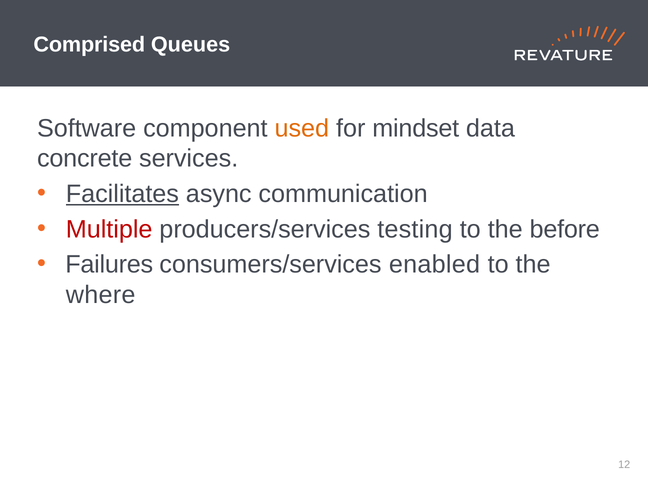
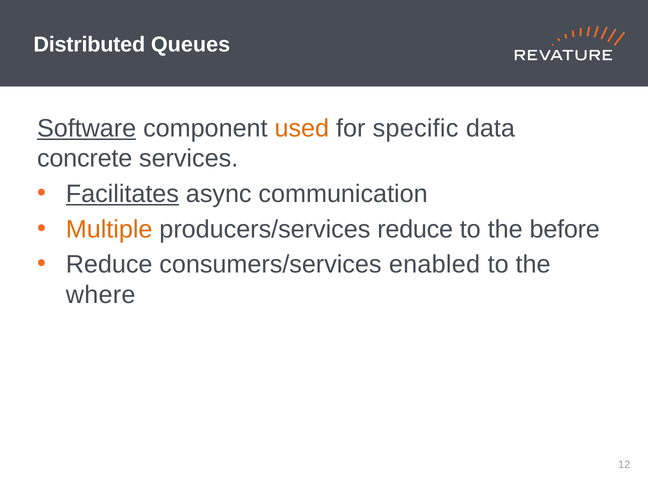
Comprised: Comprised -> Distributed (89, 45)
Software underline: none -> present (87, 128)
mindset: mindset -> specific (416, 128)
Multiple colour: red -> orange (109, 229)
producers/services testing: testing -> reduce (415, 229)
Failures: Failures -> Reduce (109, 265)
